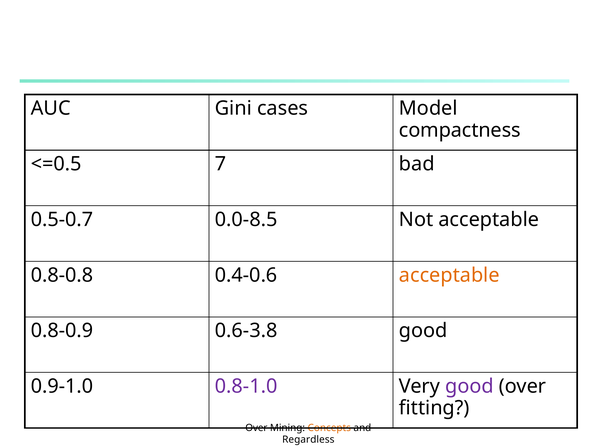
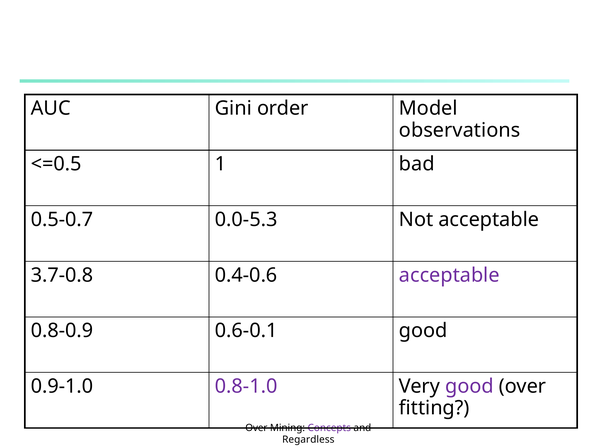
cases: cases -> order (283, 108)
compactness: compactness -> observations (460, 130)
7: 7 -> 1 (221, 164)
0.0-8.5: 0.0-8.5 -> 0.0-5.3 (246, 219)
0.8-0.8: 0.8-0.8 -> 3.7-0.8 (62, 275)
acceptable colour: orange -> purple (449, 275)
0.6-3.8: 0.6-3.8 -> 0.6-0.1 (246, 331)
Concepts colour: orange -> purple (329, 428)
